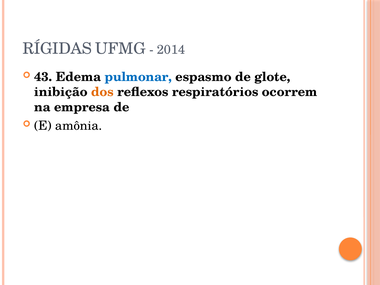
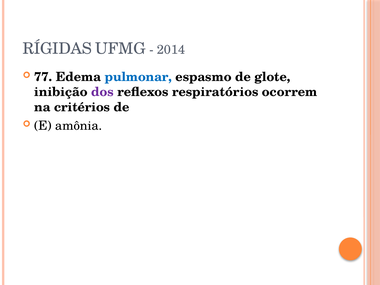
43: 43 -> 77 (43, 77)
dos colour: orange -> purple (102, 92)
empresa: empresa -> critérios (82, 107)
